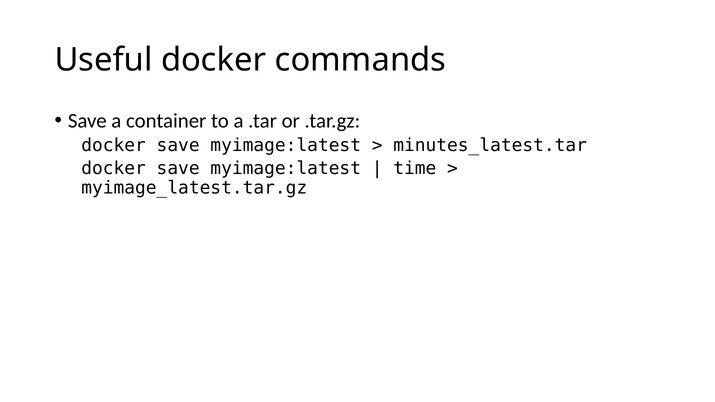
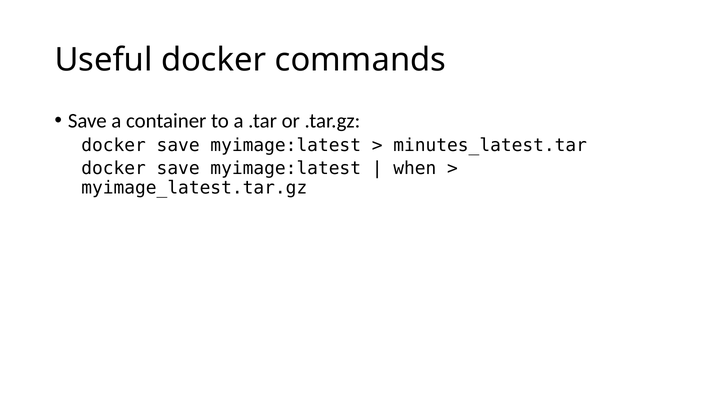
time: time -> when (415, 169)
